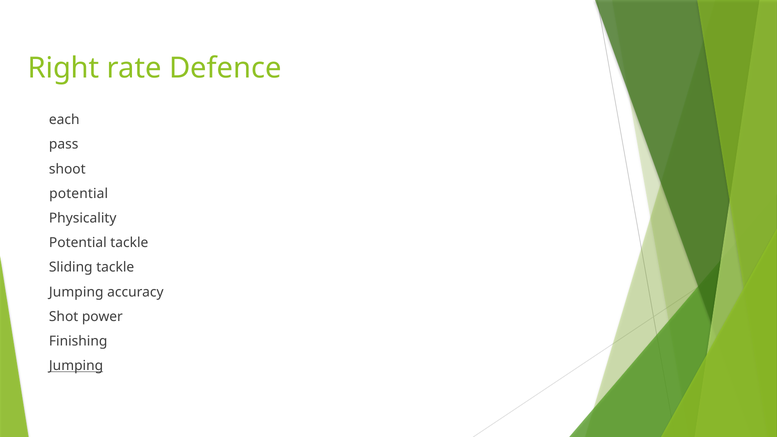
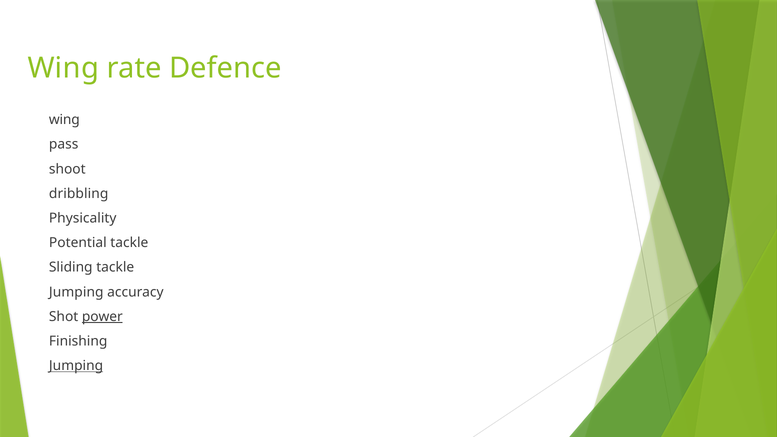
Right: Right -> Wing (63, 68)
each: each -> wing (64, 120)
potential: potential -> dribbling (79, 194)
power underline: none -> present (102, 317)
